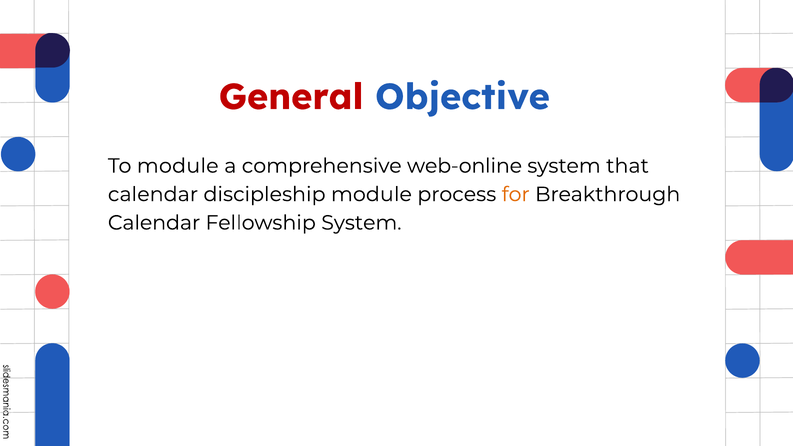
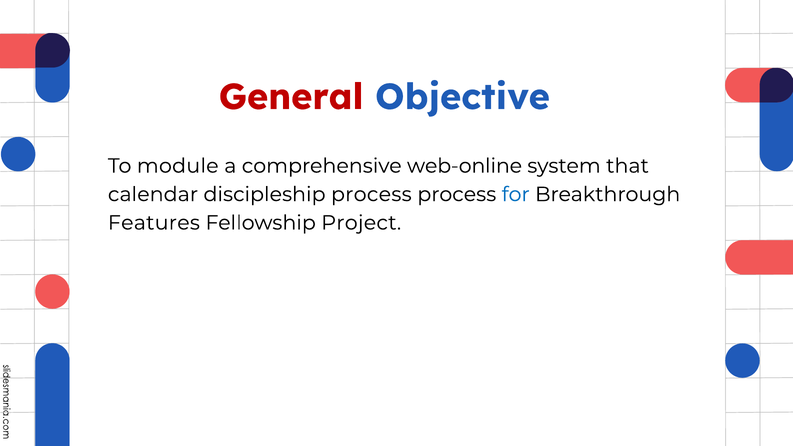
discipleship module: module -> process (371, 194)
for colour: orange -> blue (516, 194)
Calendar: Calendar -> Features (154, 223)
Fellowship System: System -> Project (361, 223)
